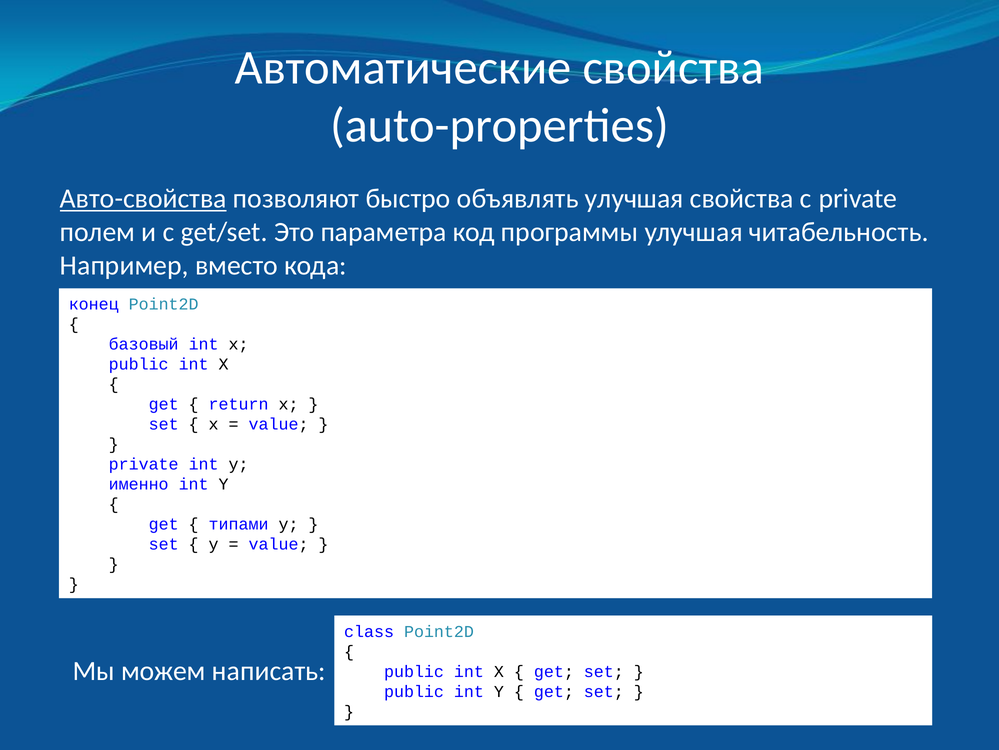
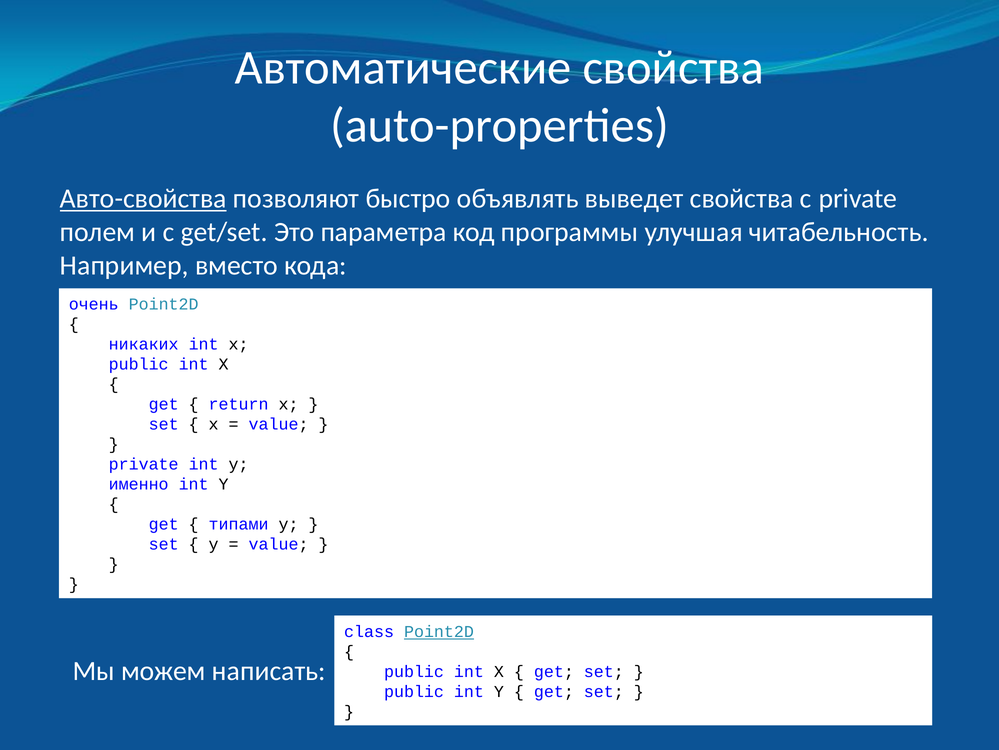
объявлять улучшая: улучшая -> выведет (634, 198)
конец: конец -> очень (94, 304)
базовый: базовый -> никаких (144, 344)
Point2D underline: none -> present (439, 631)
